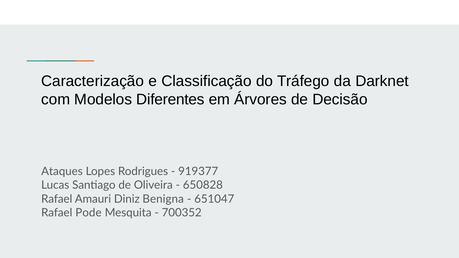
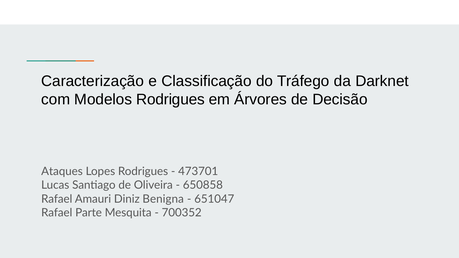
Modelos Diferentes: Diferentes -> Rodrigues (170, 100)
919377: 919377 -> 473701 (198, 172)
650828: 650828 -> 650858 (203, 185)
Pode: Pode -> Parte (89, 213)
